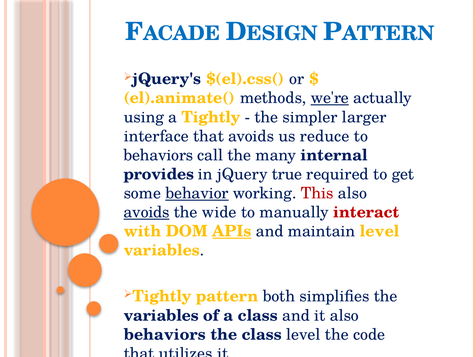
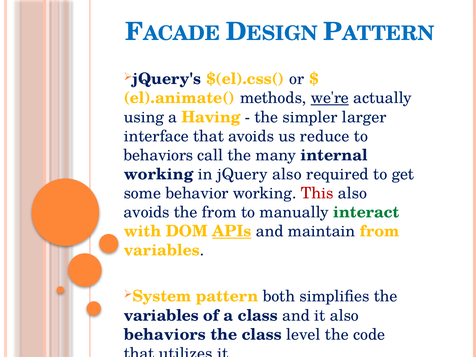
a Tightly: Tightly -> Having (211, 117)
provides: provides -> working (159, 174)
jQuery true: true -> also (287, 174)
behavior underline: present -> none (197, 193)
avoids underline: present -> none (147, 212)
the wide: wide -> from (219, 212)
interact colour: red -> green (366, 212)
maintain level: level -> from (380, 231)
Tightly: Tightly -> System (162, 296)
